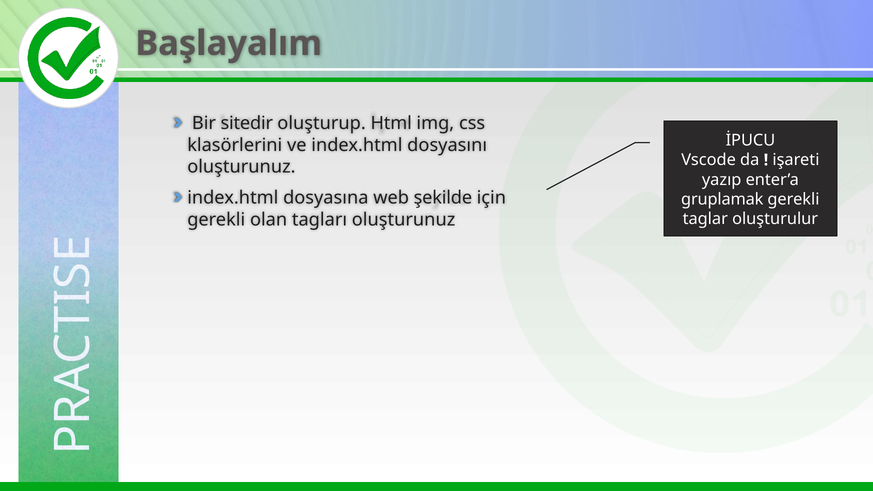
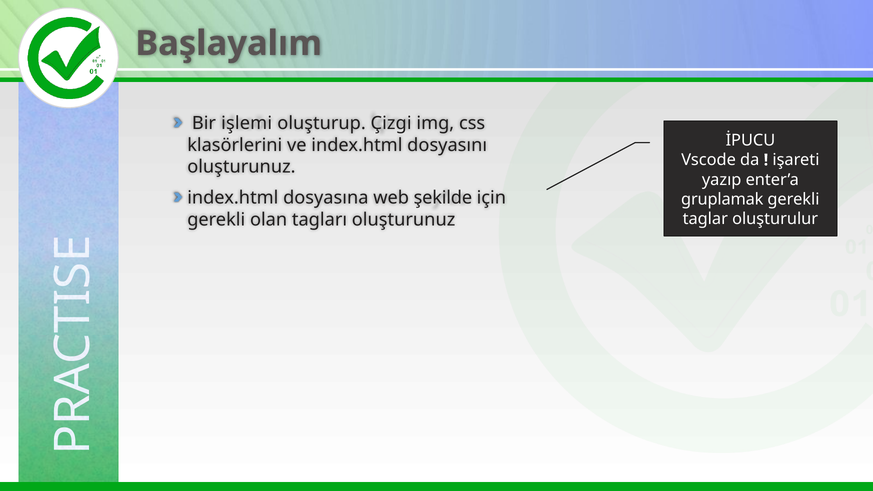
sitedir: sitedir -> işlemi (247, 123)
Html: Html -> Çizgi (391, 123)
